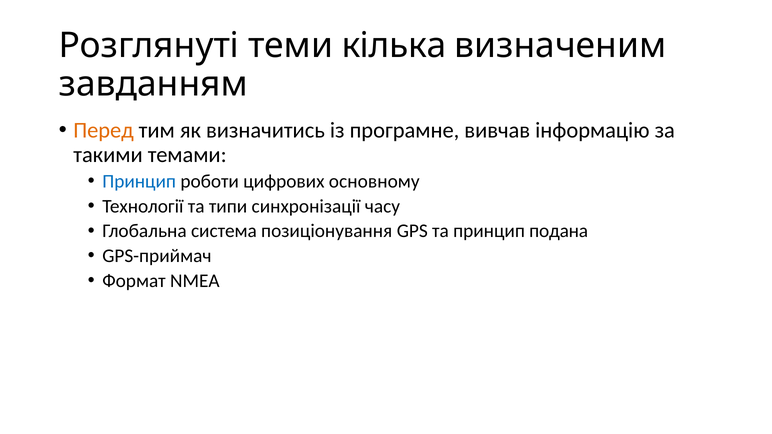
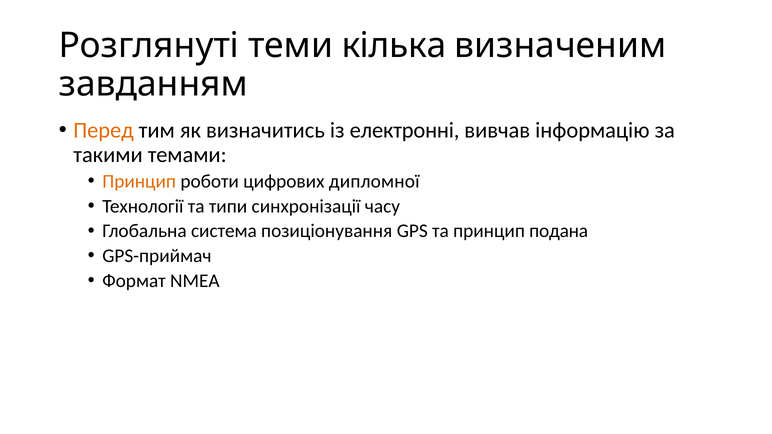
програмне: програмне -> електронні (405, 131)
Принцип colour: blue -> orange (139, 181)
основному: основному -> дипломної (374, 181)
